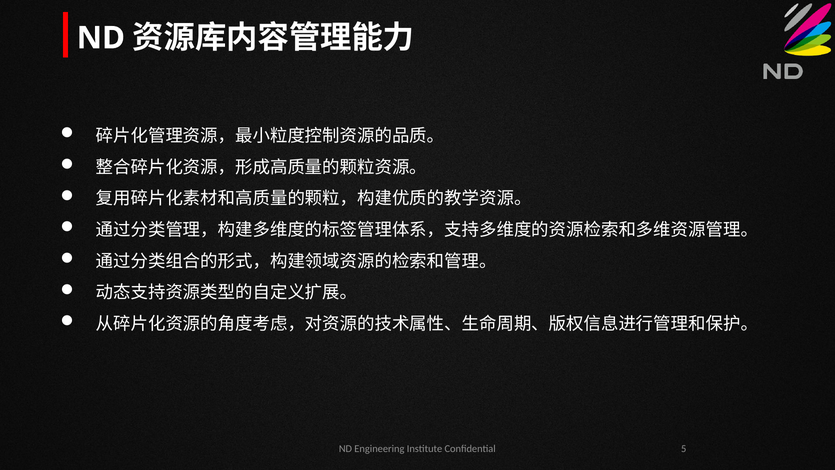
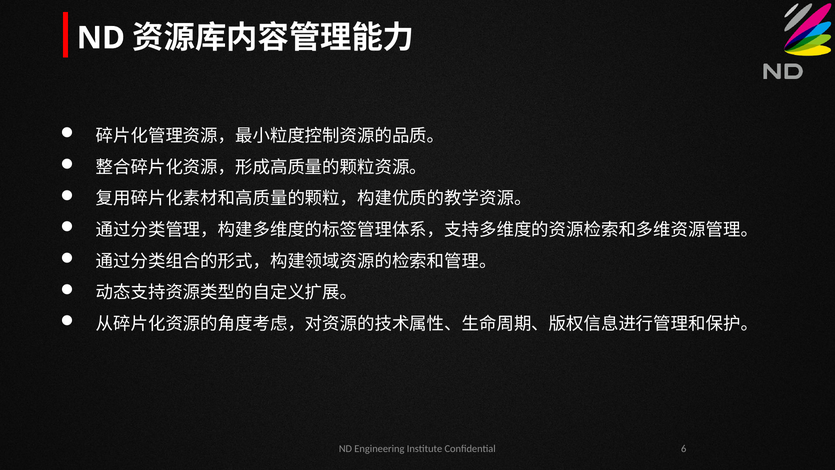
5: 5 -> 6 (684, 448)
